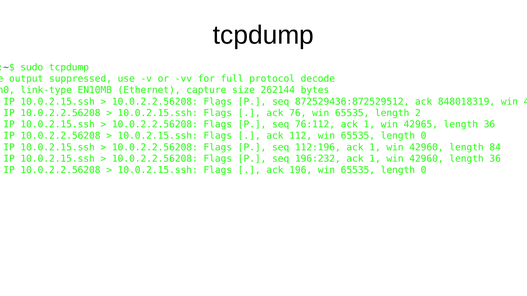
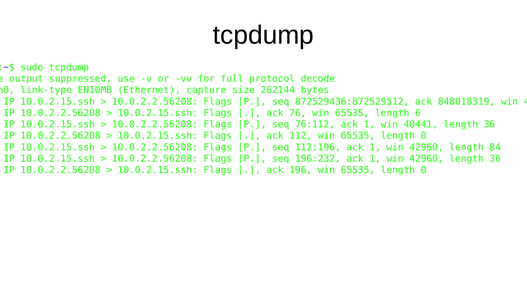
2: 2 -> 6 (418, 113)
42965: 42965 -> 40441 (421, 125)
